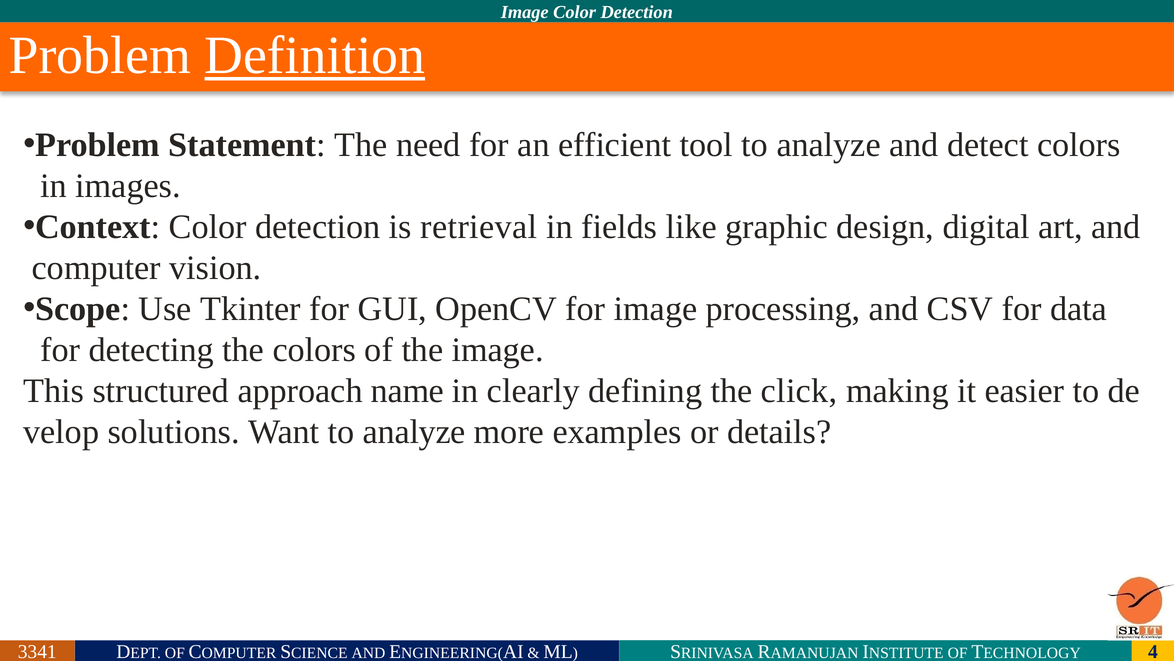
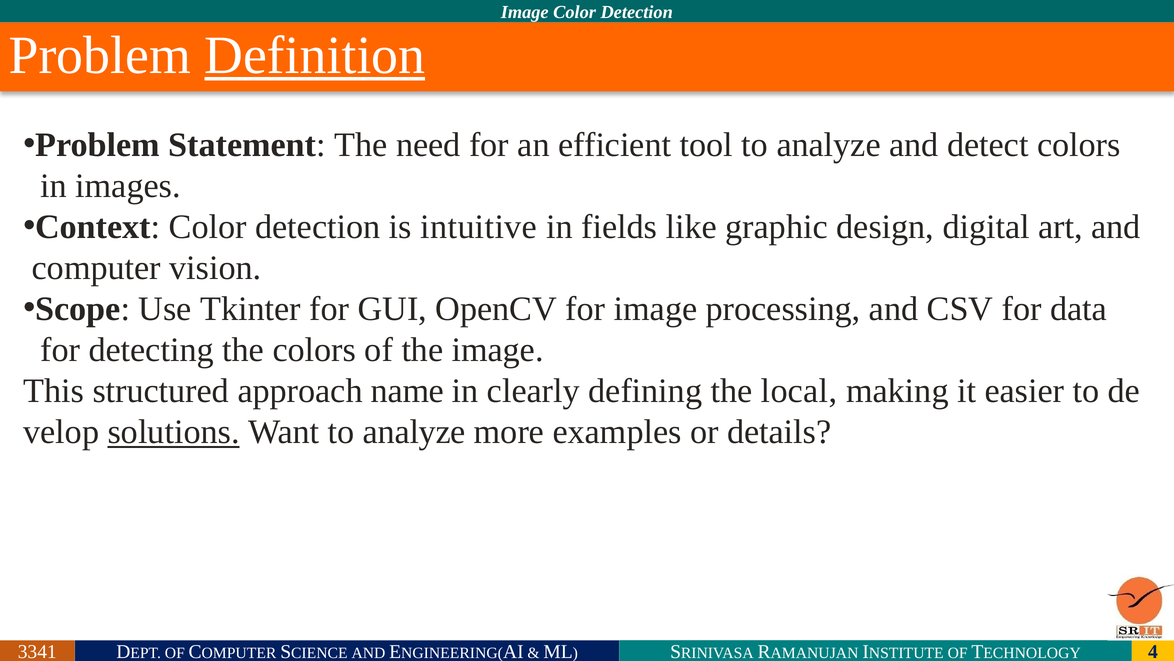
retrieval: retrieval -> intuitive (479, 227)
click: click -> local (799, 391)
solutions underline: none -> present (174, 432)
